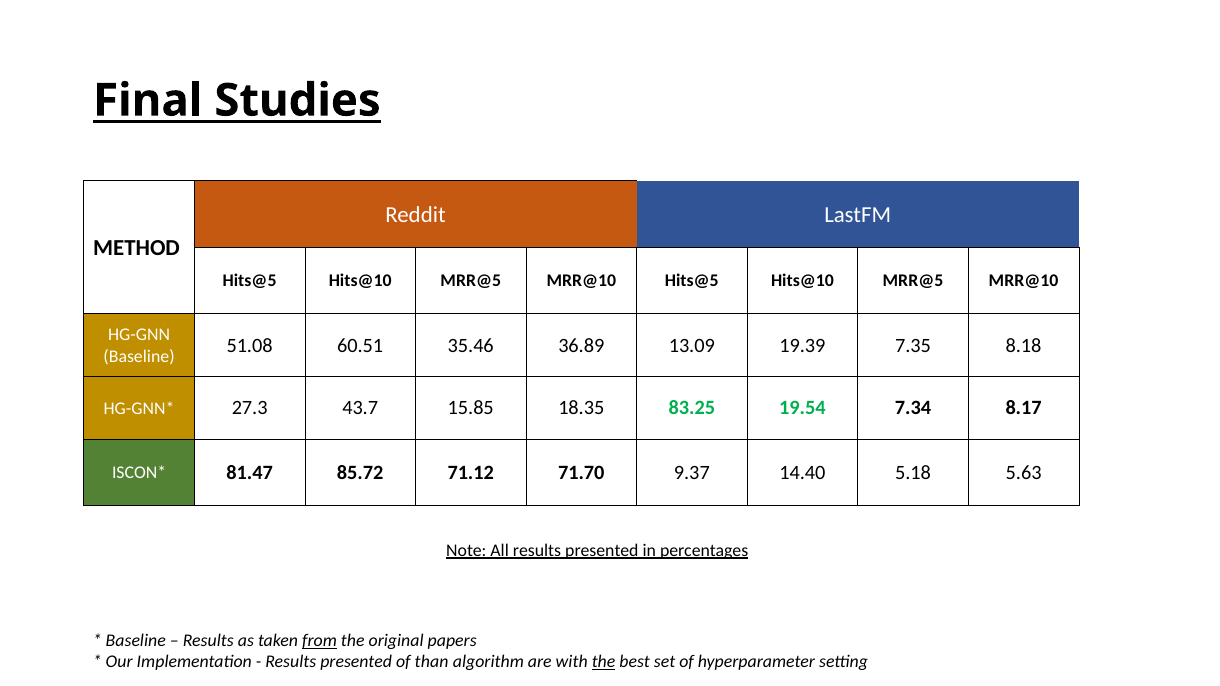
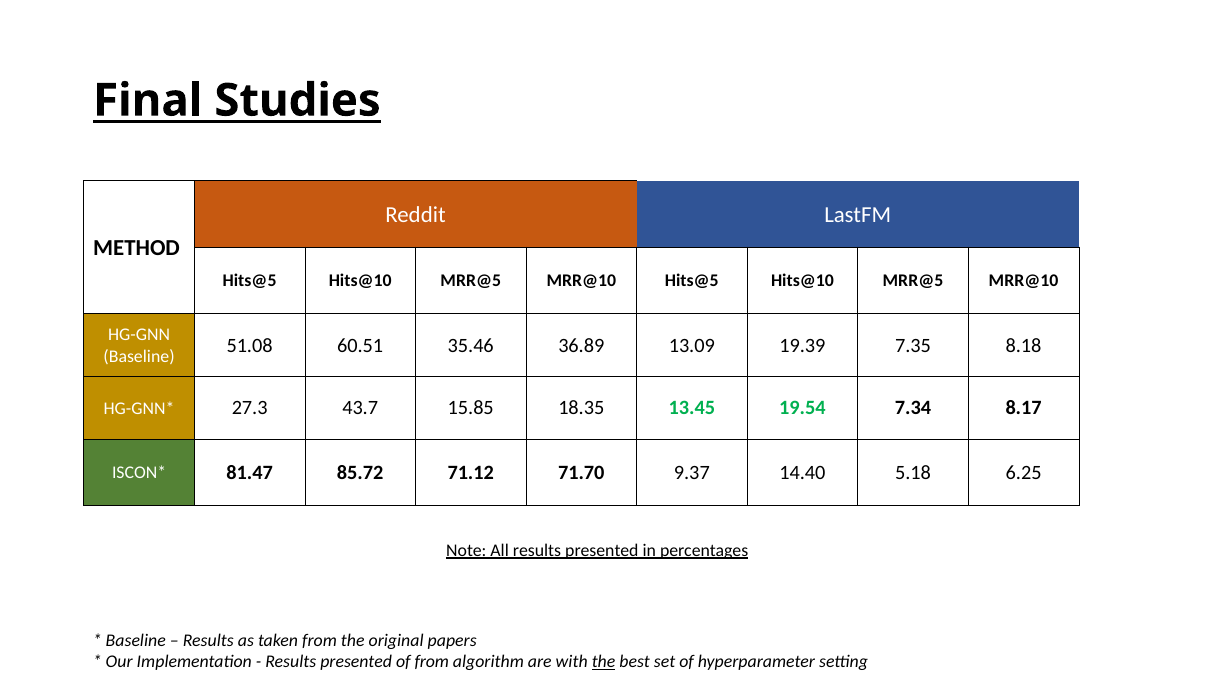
83.25: 83.25 -> 13.45 (692, 408)
5.63: 5.63 -> 6.25 (1024, 473)
from underline: present -> none (319, 641)
of than: than -> from (432, 662)
